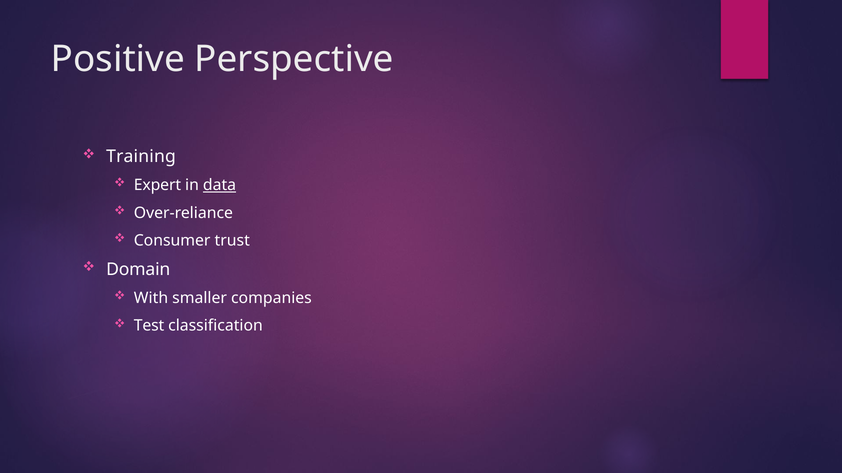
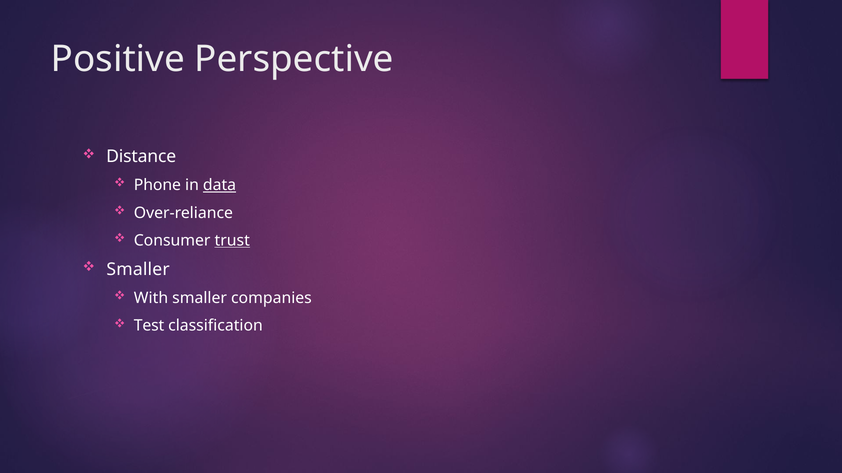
Training: Training -> Distance (141, 157)
Expert: Expert -> Phone (157, 185)
trust underline: none -> present (232, 241)
Domain: Domain -> Smaller (138, 270)
